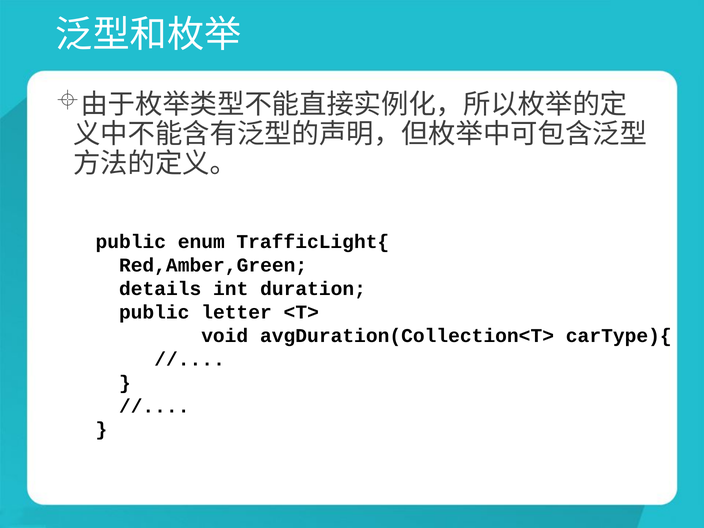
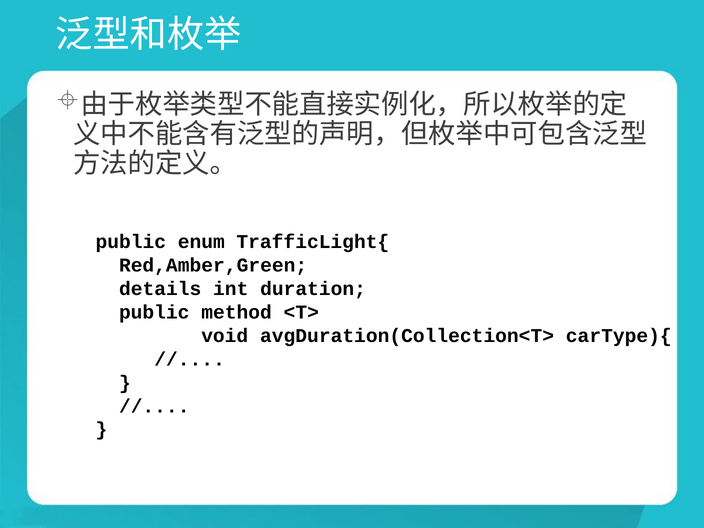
letter: letter -> method (237, 312)
